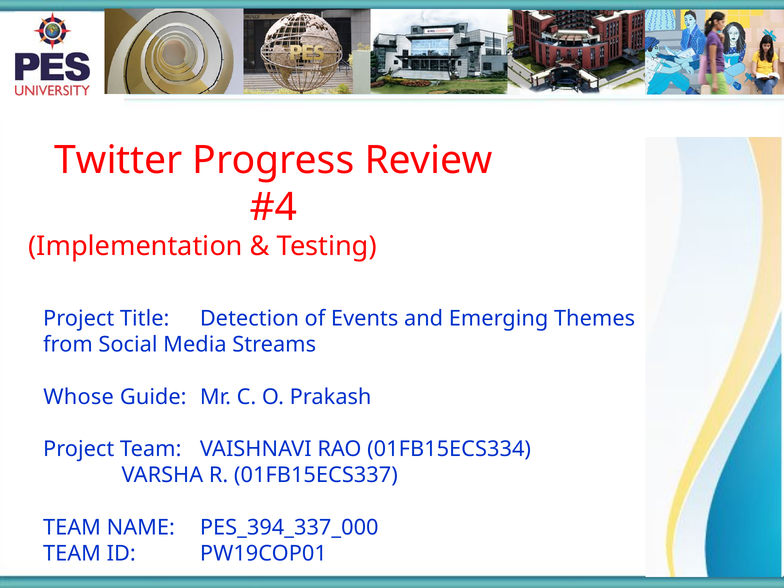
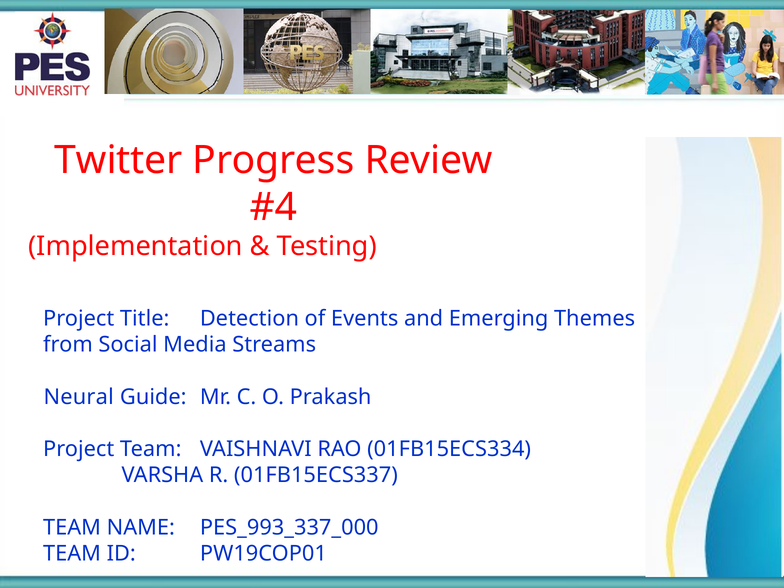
Whose: Whose -> Neural (79, 397)
PES_394_337_000: PES_394_337_000 -> PES_993_337_000 (289, 528)
